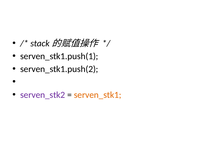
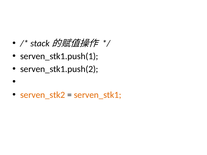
serven_stk2 colour: purple -> orange (43, 95)
